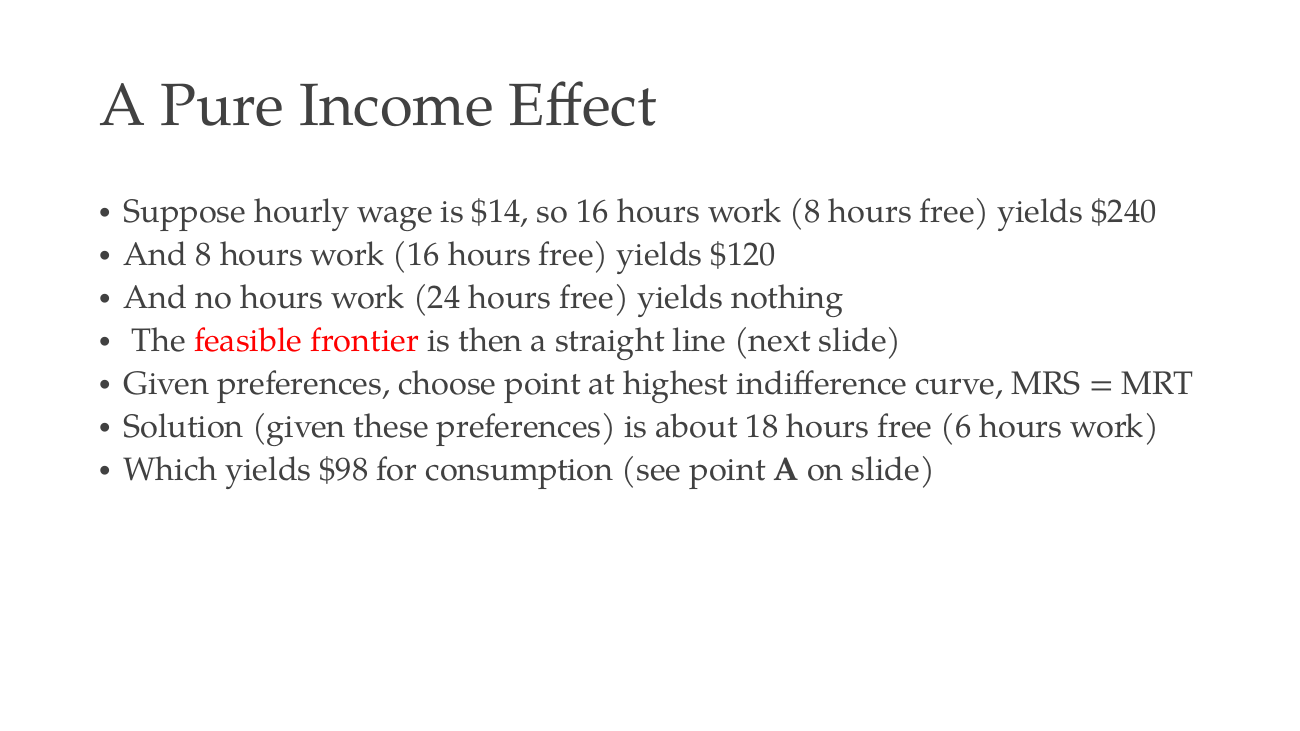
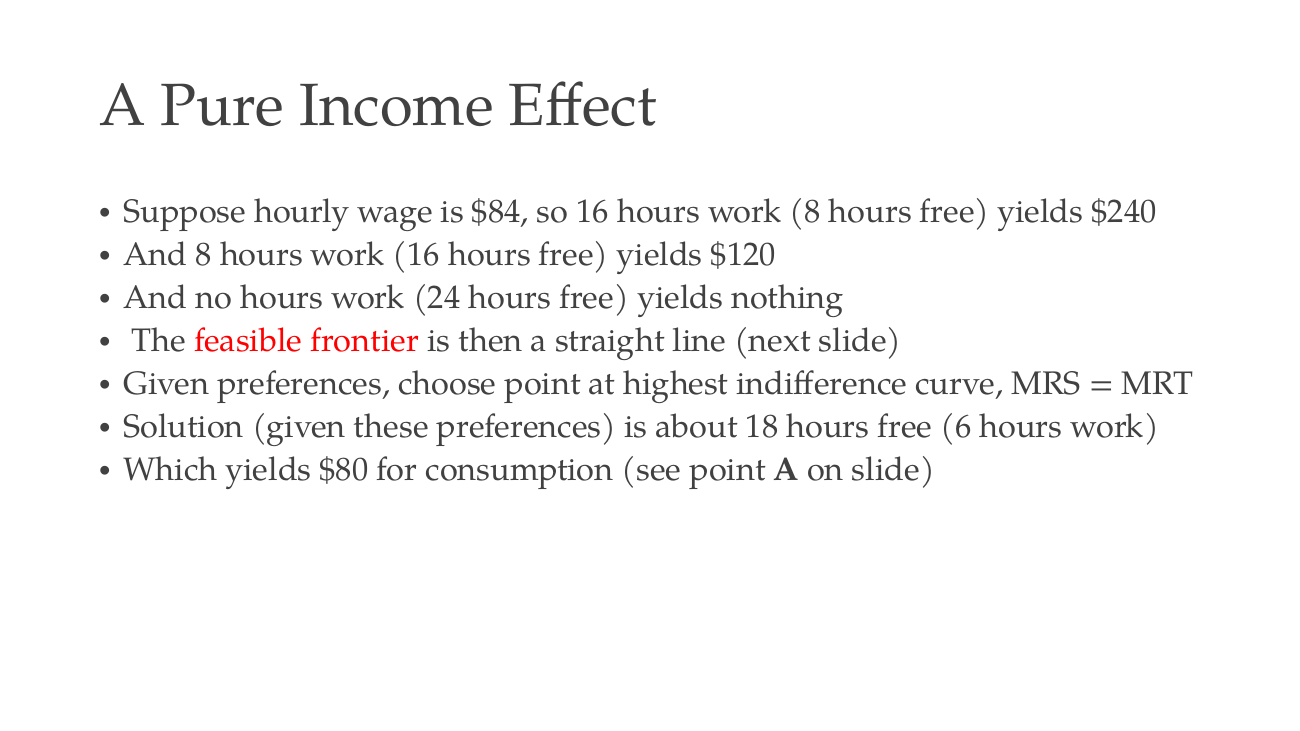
$14: $14 -> $84 (500, 212)
$98: $98 -> $80 (344, 470)
